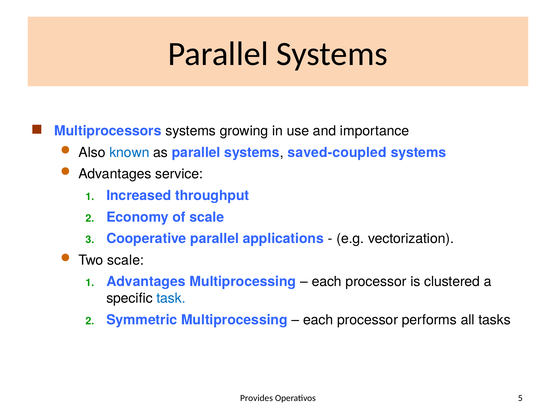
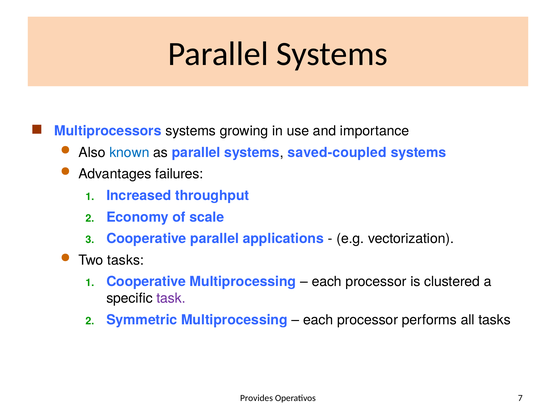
service: service -> failures (179, 174)
Two scale: scale -> tasks (126, 260)
Advantages: Advantages -> Cooperative (146, 282)
task colour: blue -> purple (171, 298)
5: 5 -> 7 (520, 398)
